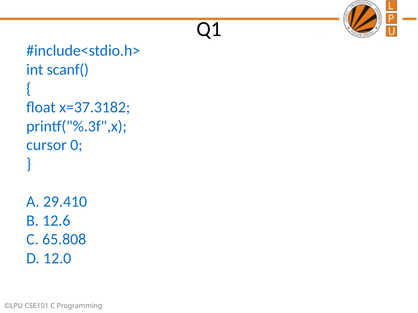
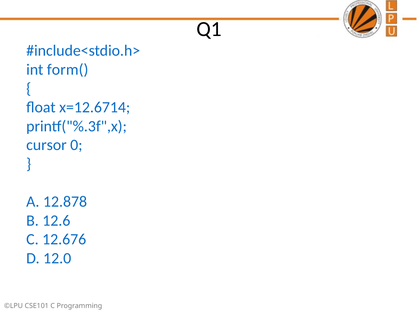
scanf(: scanf( -> form( (68, 70)
x=37.3182: x=37.3182 -> x=12.6714 (95, 107)
29.410: 29.410 -> 12.878 (65, 202)
65.808: 65.808 -> 12.676 (64, 240)
